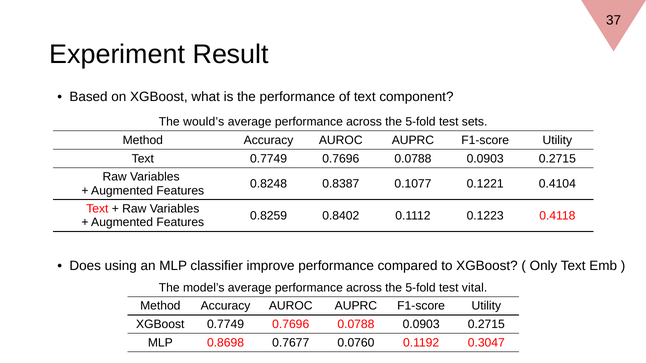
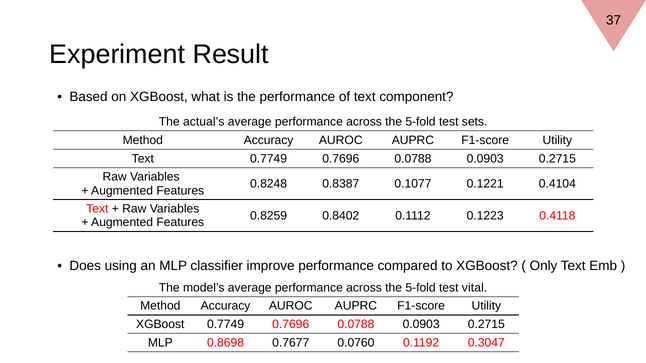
would’s: would’s -> actual’s (204, 122)
